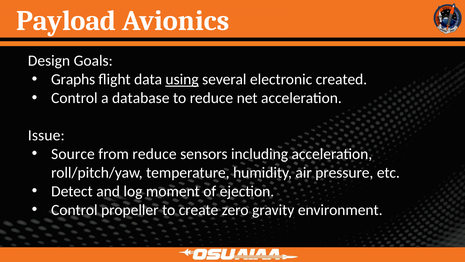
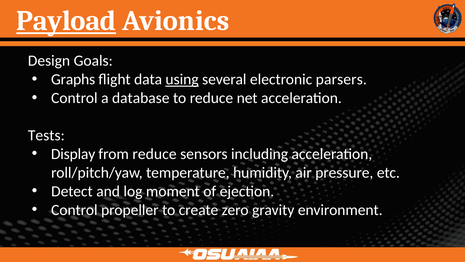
Payload underline: none -> present (66, 21)
created: created -> parsers (341, 79)
Issue: Issue -> Tests (46, 135)
Source: Source -> Display (73, 154)
